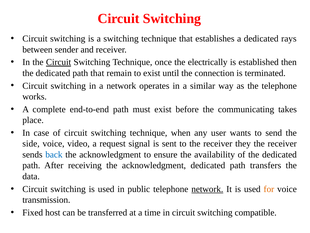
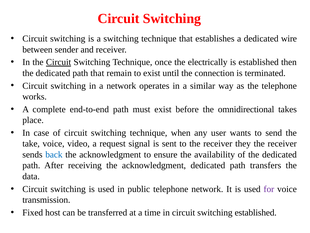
rays: rays -> wire (289, 39)
communicating: communicating -> omnidirectional (246, 109)
side: side -> take (31, 143)
network underline: present -> none (207, 189)
for colour: orange -> purple (269, 189)
switching compatible: compatible -> established (256, 212)
